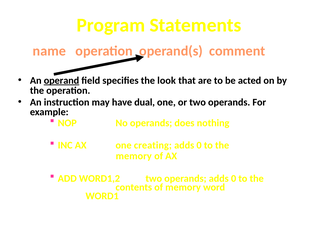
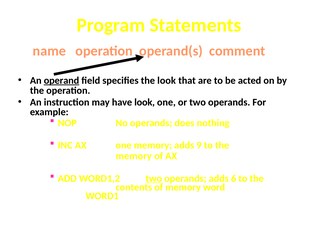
have dual: dual -> look (145, 102)
one creating: creating -> memory (153, 145)
0: 0 -> 9 (199, 145)
two underline: none -> present (154, 178)
operands adds 0: 0 -> 6 (234, 178)
